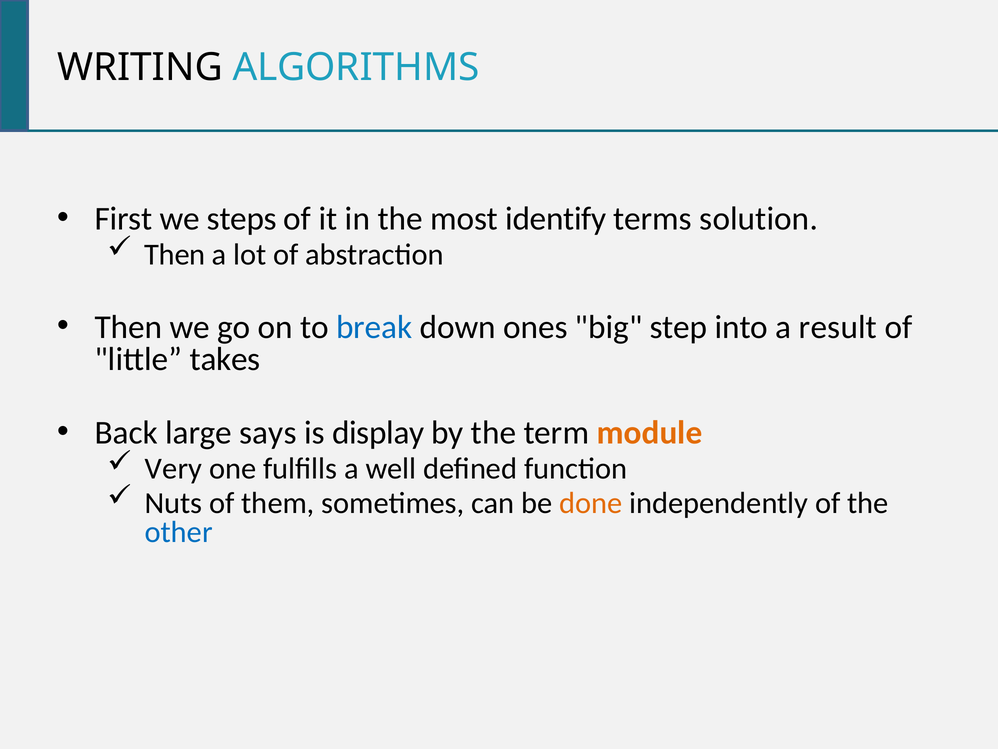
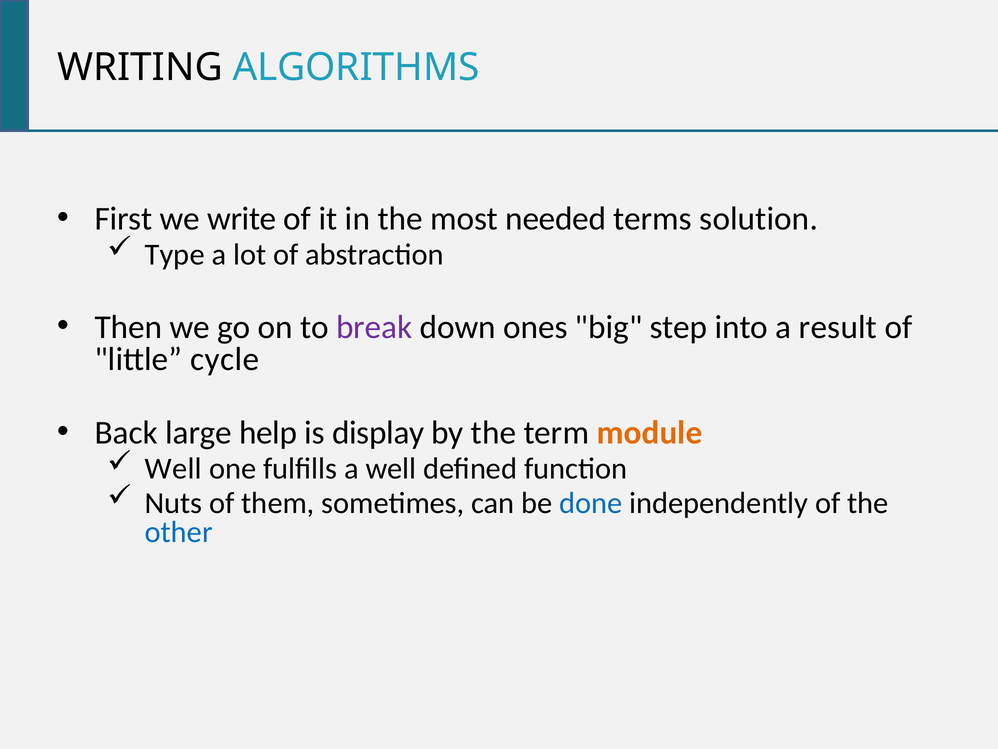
steps: steps -> write (242, 219)
identify: identify -> needed (556, 219)
Then: Then -> Type (175, 254)
break colour: blue -> purple (374, 327)
takes: takes -> cycle (225, 359)
says: says -> help (268, 433)
Very: Very -> Well (173, 468)
done colour: orange -> blue (591, 503)
